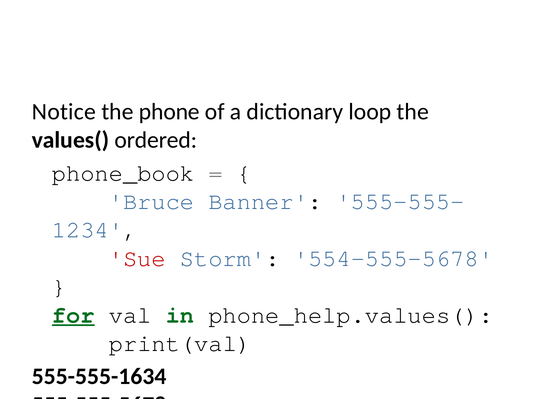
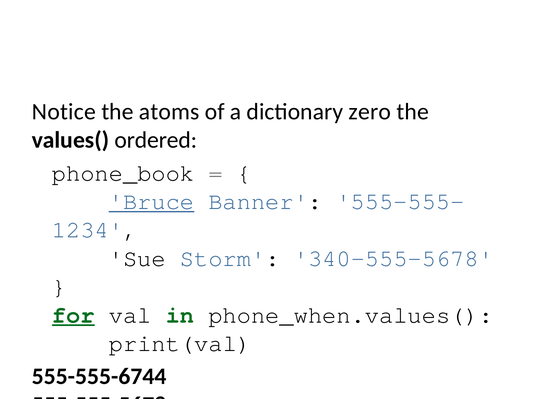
phone: phone -> atoms (169, 112)
loop: loop -> zero (370, 112)
Bruce underline: none -> present (151, 202)
Sue colour: red -> black (137, 259)
554-555-5678: 554-555-5678 -> 340-555-5678 (393, 259)
phone_help.values(: phone_help.values( -> phone_when.values( (351, 316)
555-555-1634: 555-555-1634 -> 555-555-6744 (99, 377)
